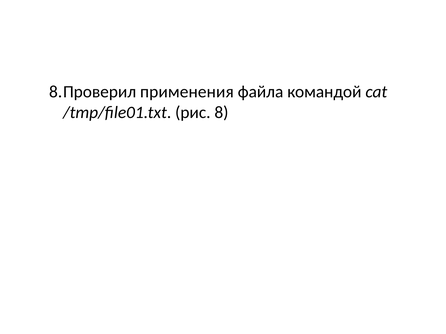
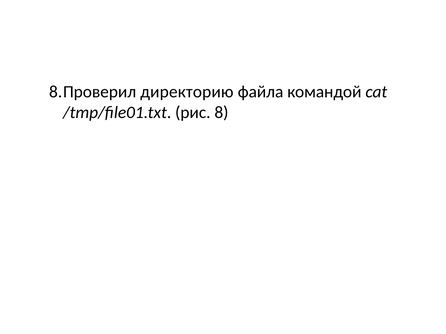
применения: применения -> директорию (187, 92)
